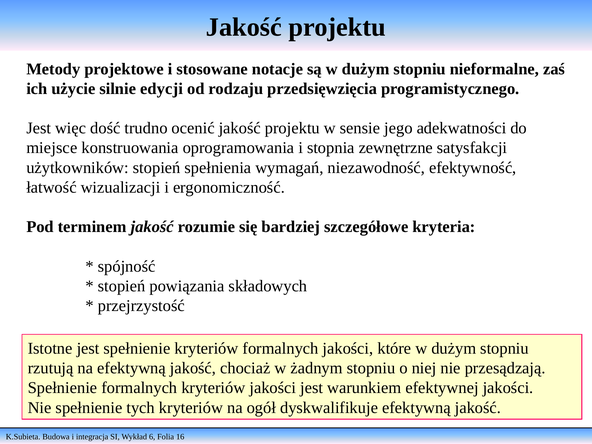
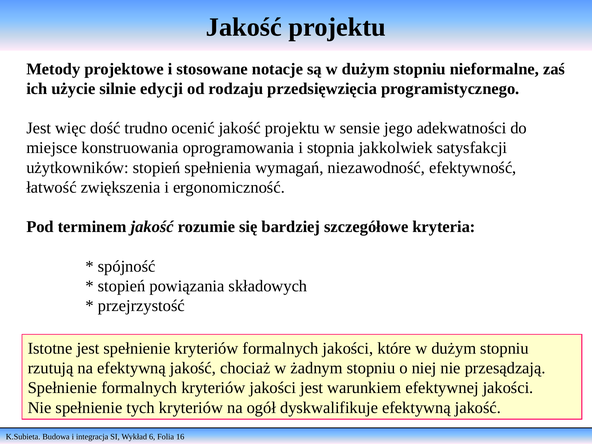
zewnętrzne: zewnętrzne -> jakkolwiek (396, 148)
wizualizacji: wizualizacji -> zwiększenia (121, 187)
